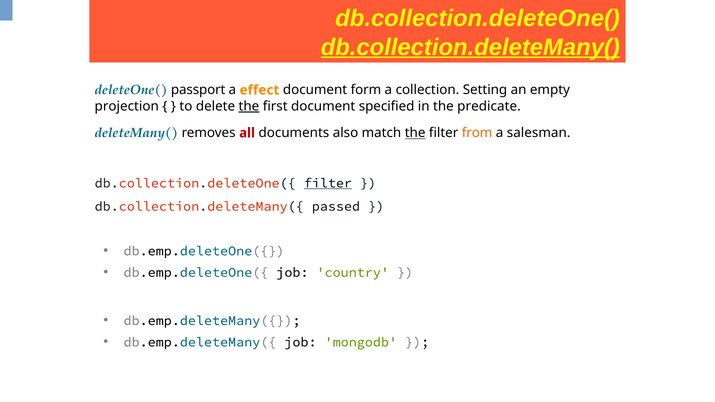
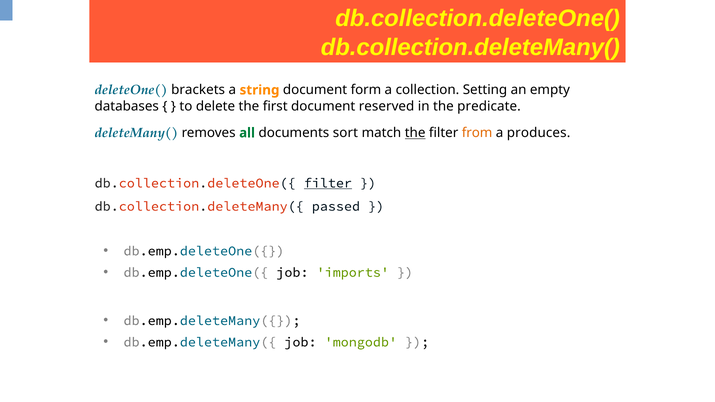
db.collection.deleteMany( underline: present -> none (470, 47)
passport: passport -> brackets (198, 90)
effect: effect -> string (260, 90)
projection: projection -> databases (127, 106)
the underline: present -> none (249, 106)
specified: specified -> reserved (387, 106)
all colour: red -> green (247, 133)
also: also -> sort (345, 133)
salesman: salesman -> produces (539, 133)
country: country -> imports (353, 272)
